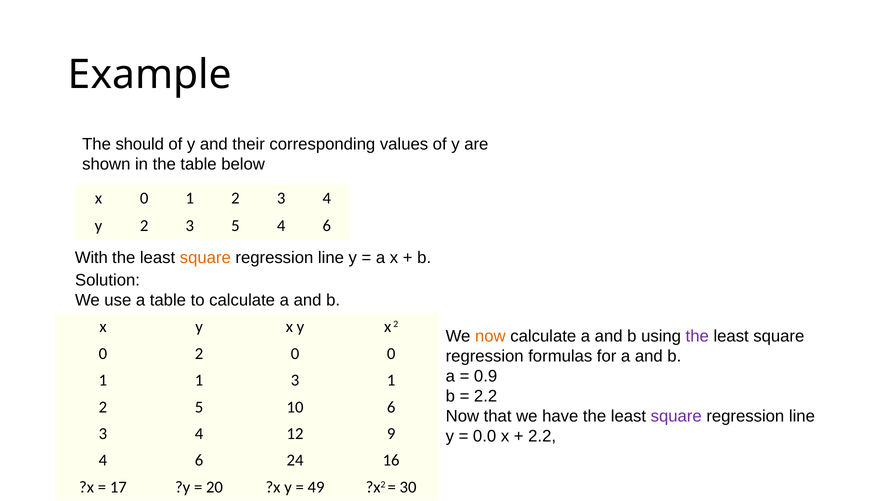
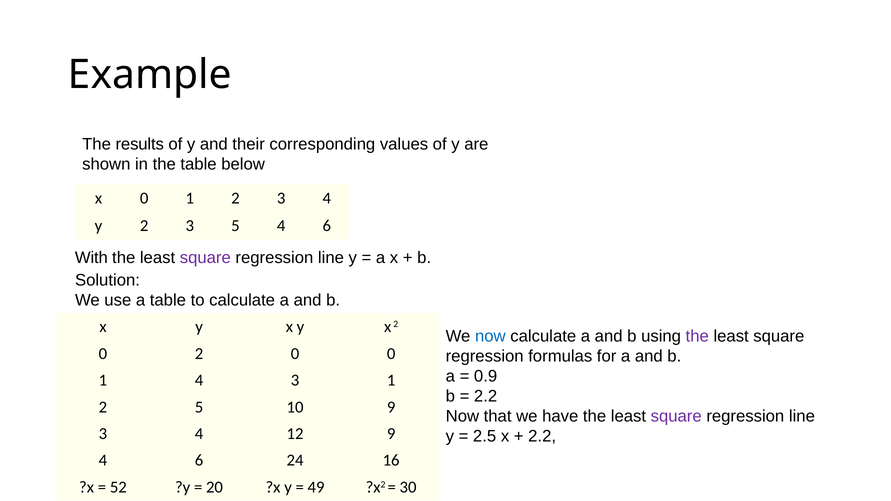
should: should -> results (140, 144)
square colour: orange -> purple (205, 258)
now colour: orange -> blue (490, 336)
1 1: 1 -> 4 (199, 380)
10 6: 6 -> 9 (391, 407)
0.0: 0.0 -> 2.5 (485, 437)
17: 17 -> 52 (118, 487)
